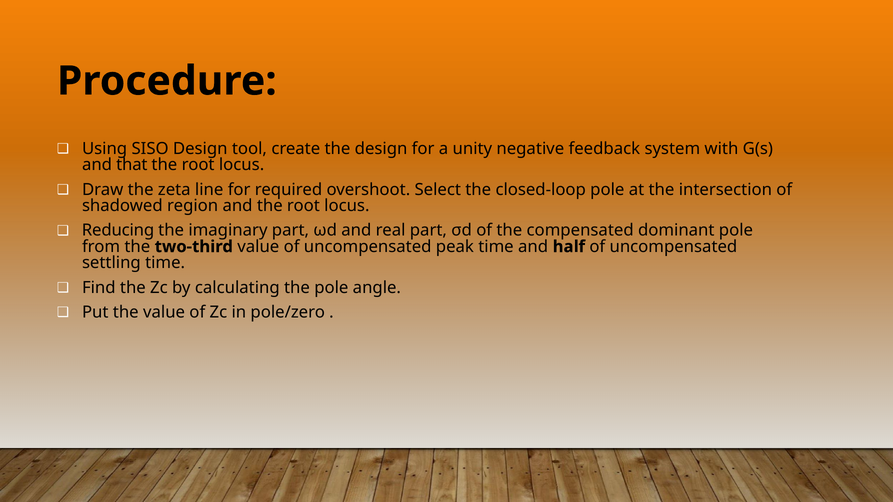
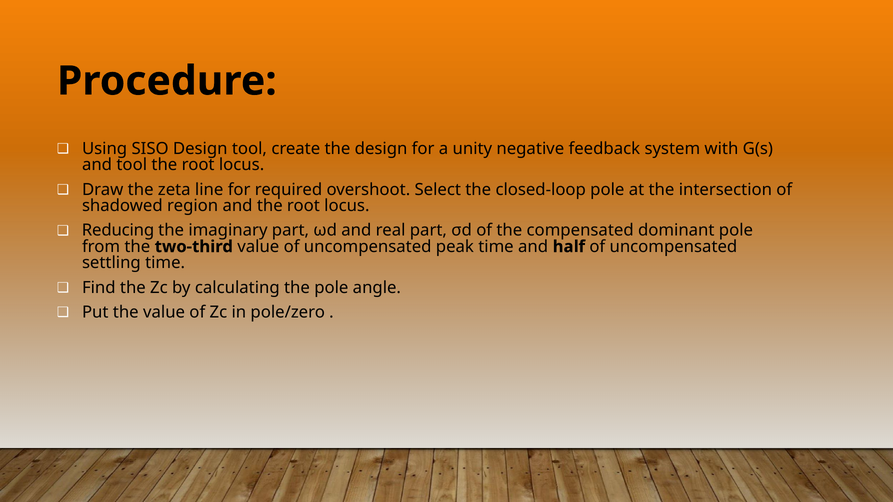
and that: that -> tool (132, 165)
